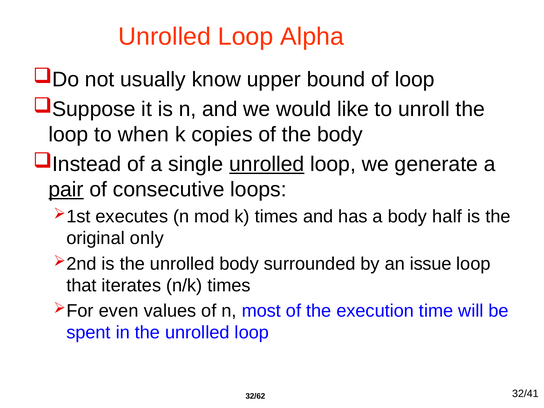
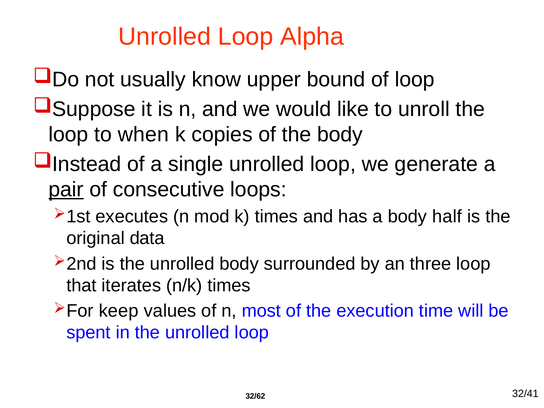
unrolled underline: present -> none (267, 164)
only: only -> data (147, 238)
issue: issue -> three (431, 264)
even: even -> keep (119, 311)
